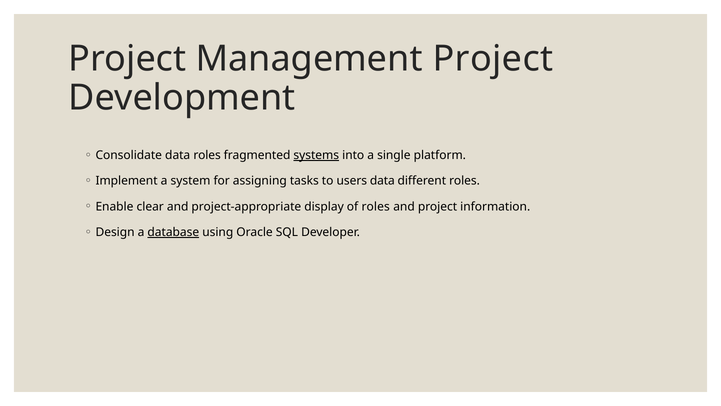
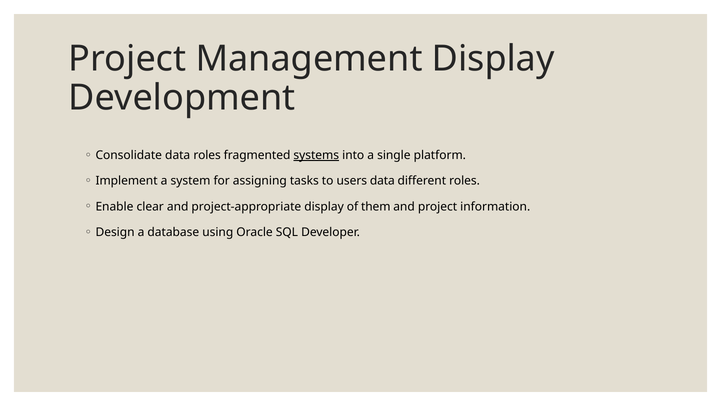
Management Project: Project -> Display (493, 59)
of roles: roles -> them (376, 206)
database underline: present -> none (173, 232)
